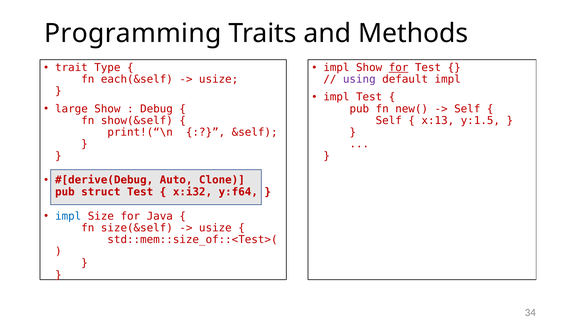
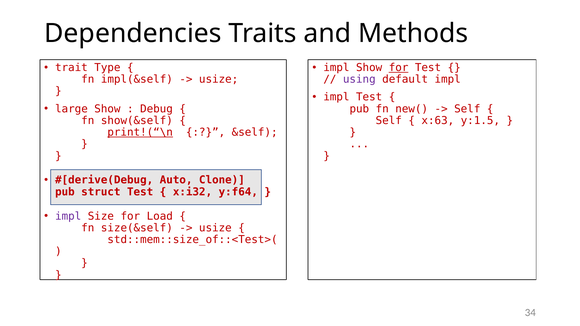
Programming: Programming -> Dependencies (133, 33)
each(&self: each(&self -> impl(&self (137, 79)
x:13: x:13 -> x:63 (438, 121)
print!(“\n underline: none -> present (140, 132)
impl colour: blue -> purple (68, 216)
Java: Java -> Load (160, 216)
